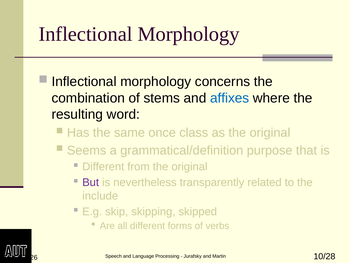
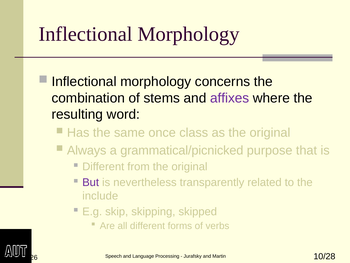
affixes colour: blue -> purple (230, 98)
Seems: Seems -> Always (87, 150)
grammatical/definition: grammatical/definition -> grammatical/picnicked (182, 150)
